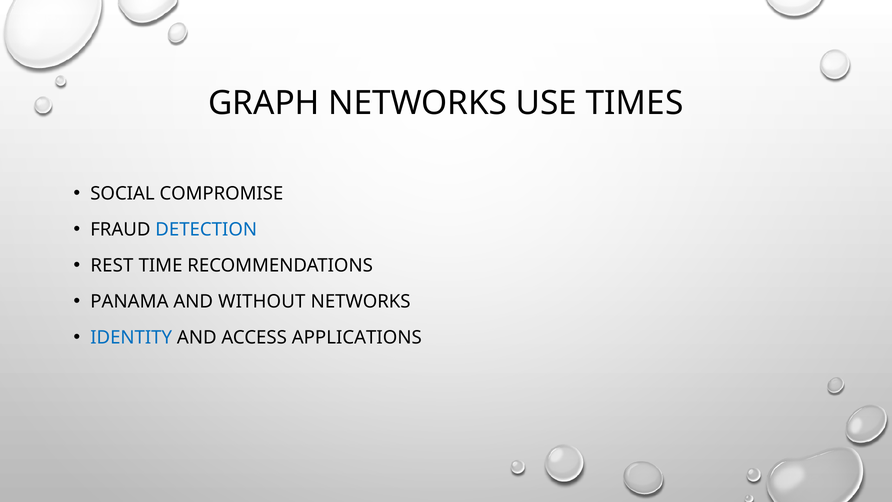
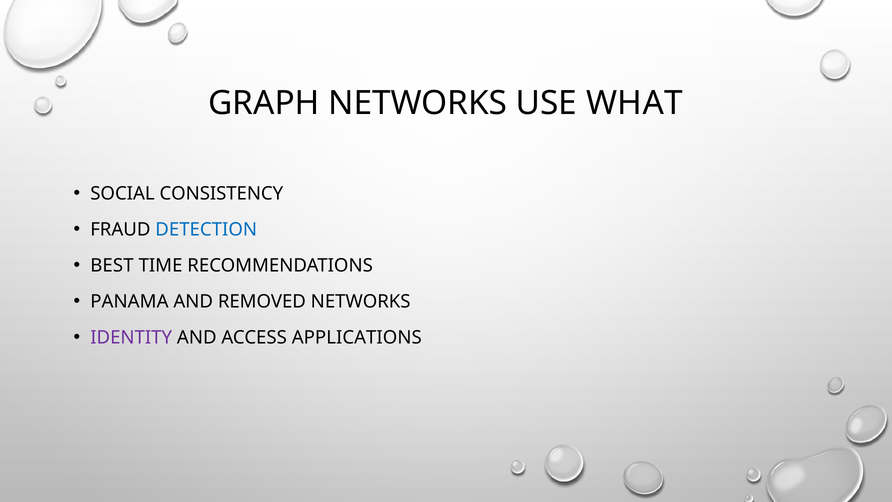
TIMES: TIMES -> WHAT (634, 103)
COMPROMISE: COMPROMISE -> CONSISTENCY (221, 193)
REST: REST -> BEST (112, 266)
WITHOUT: WITHOUT -> REMOVED (262, 302)
IDENTITY colour: blue -> purple (131, 338)
